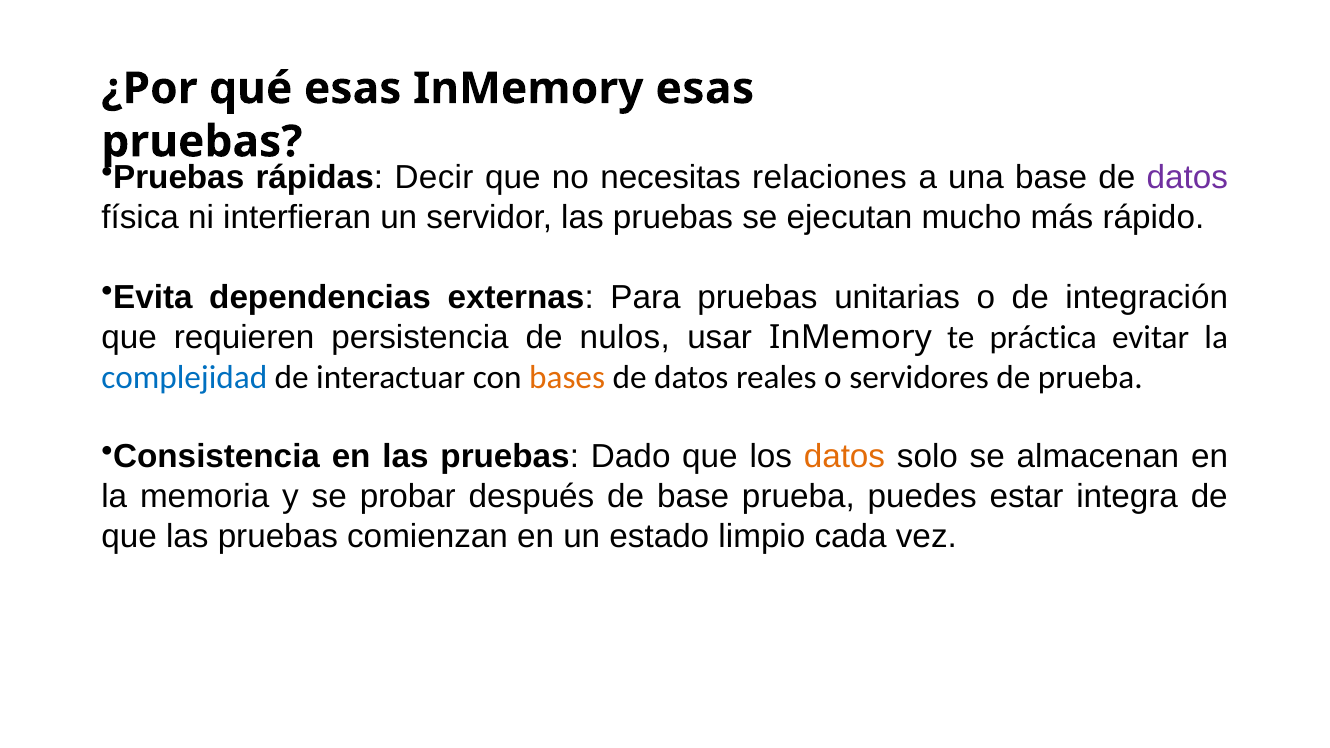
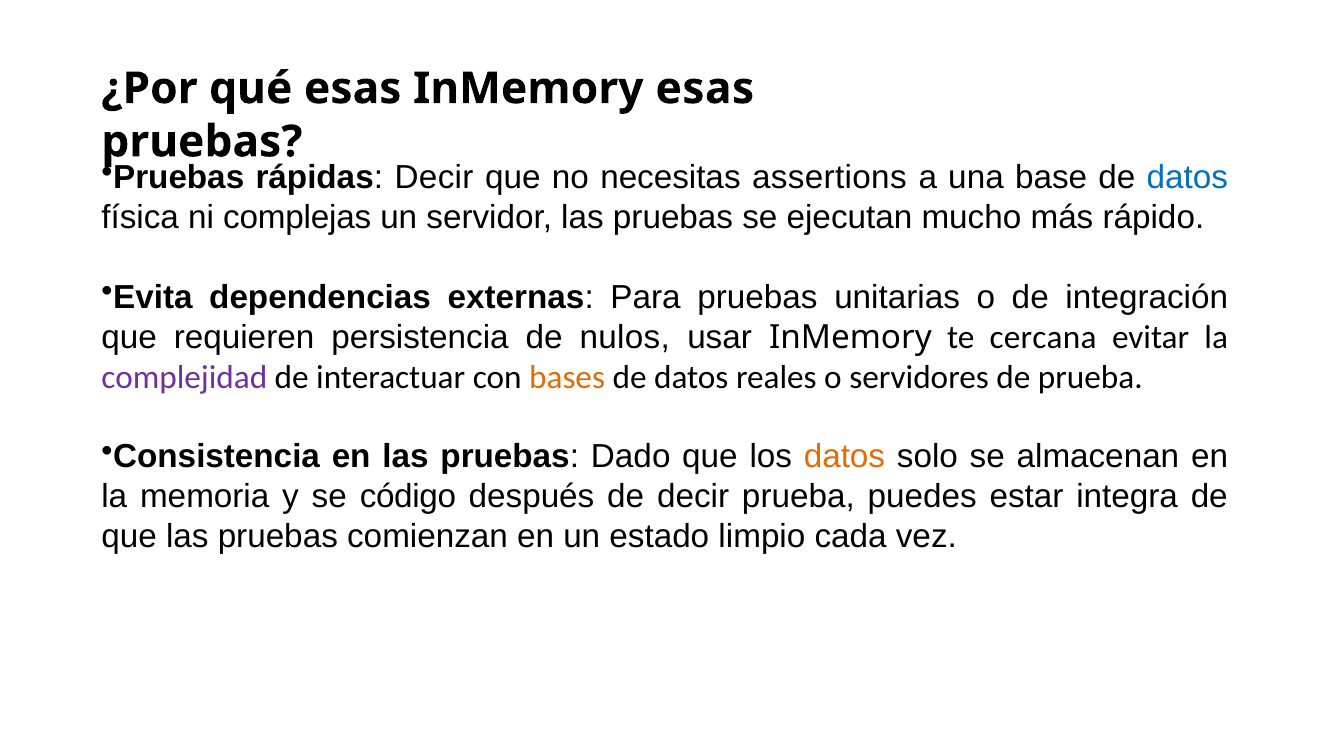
relaciones: relaciones -> assertions (829, 178)
datos colour: purple -> blue (1187, 178)
interfieran: interfieran -> complejas (297, 218)
práctica: práctica -> cercana (1043, 337)
complejidad colour: blue -> purple (184, 377)
probar: probar -> código (408, 497)
de base: base -> decir (693, 497)
